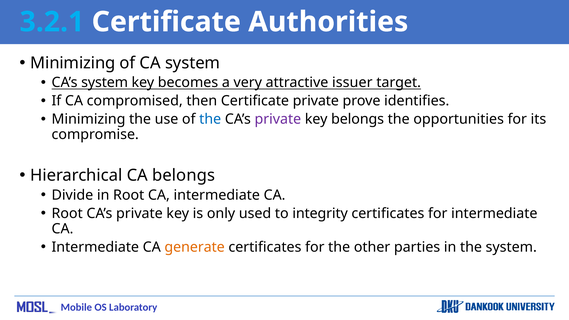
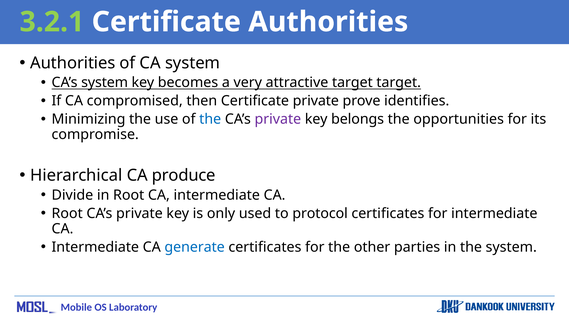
3.2.1 colour: light blue -> light green (52, 22)
Minimizing: Minimizing -> Authorities (73, 63)
attractive issuer: issuer -> target (352, 83)
CA belongs: belongs -> produce (184, 175)
integrity: integrity -> protocol (320, 213)
generate colour: orange -> blue (195, 247)
